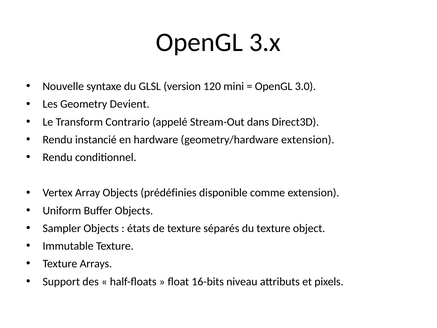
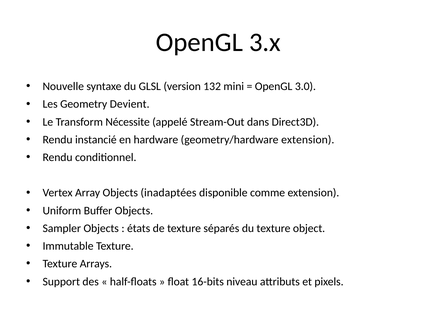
120: 120 -> 132 (212, 86)
Contrario: Contrario -> Nécessite (128, 122)
prédéfinies: prédéfinies -> inadaptées (169, 193)
